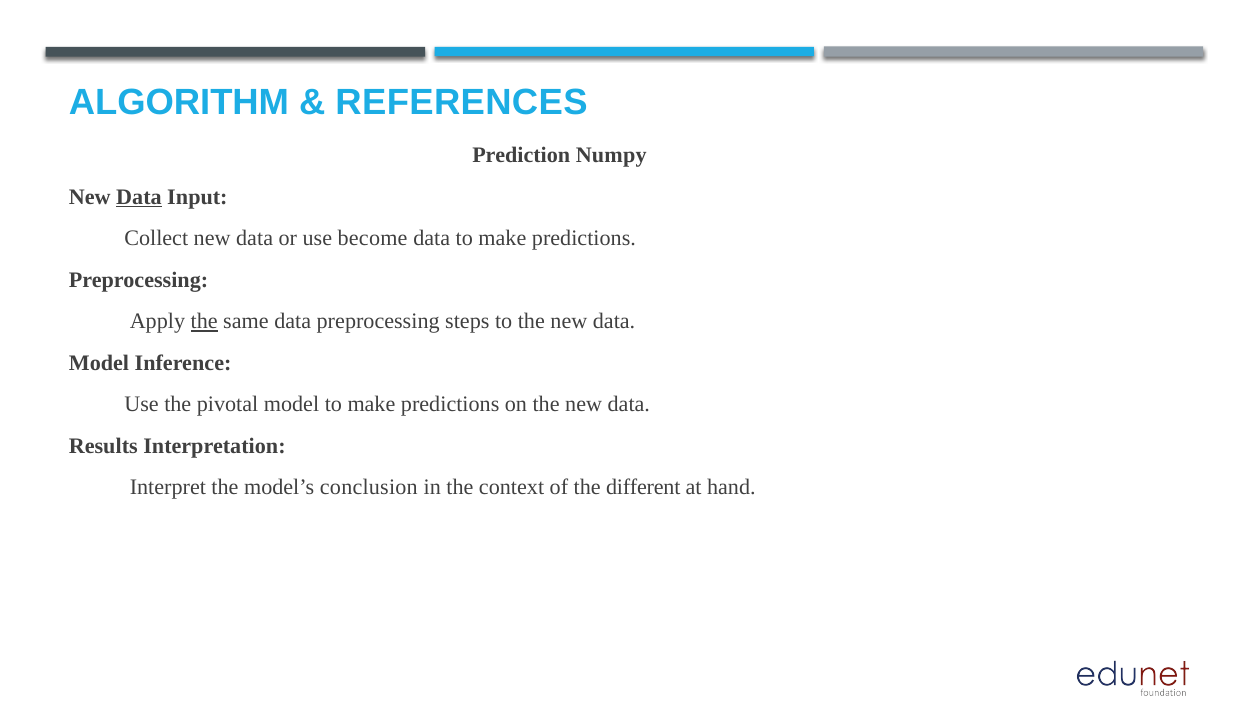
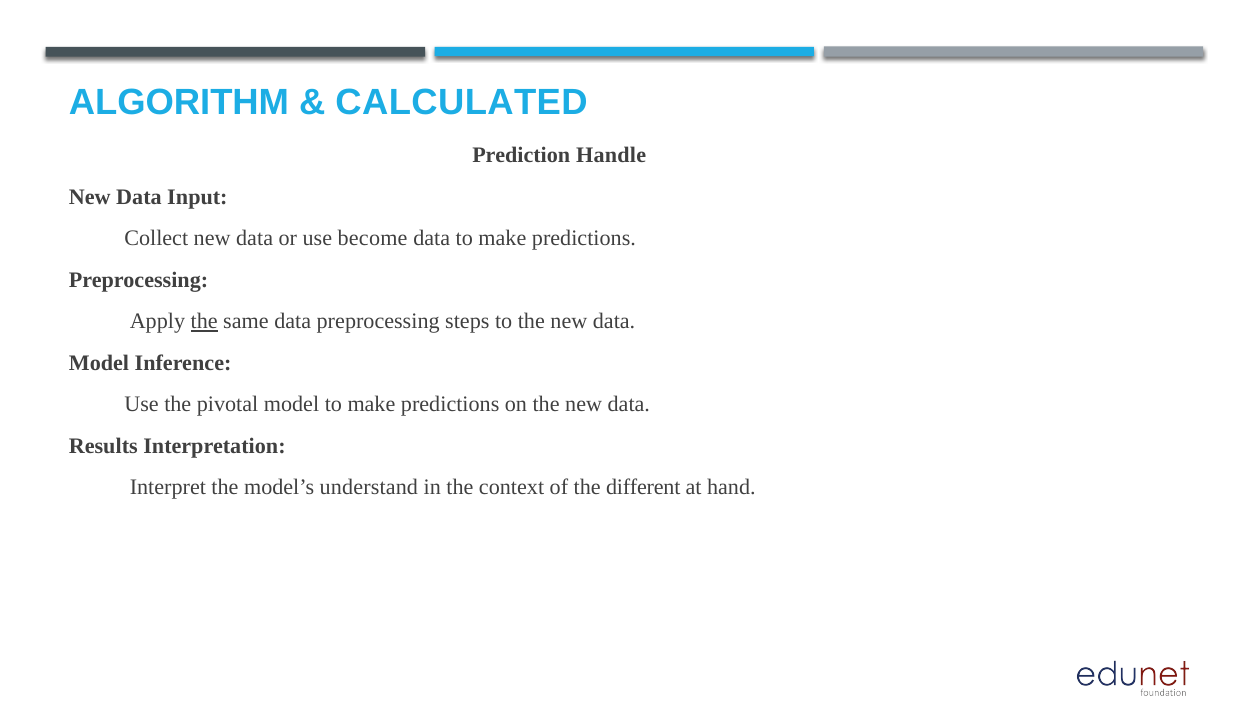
REFERENCES: REFERENCES -> CALCULATED (462, 102)
Numpy: Numpy -> Handle (611, 156)
Data underline: present -> none (139, 197)
conclusion: conclusion -> understand (369, 487)
